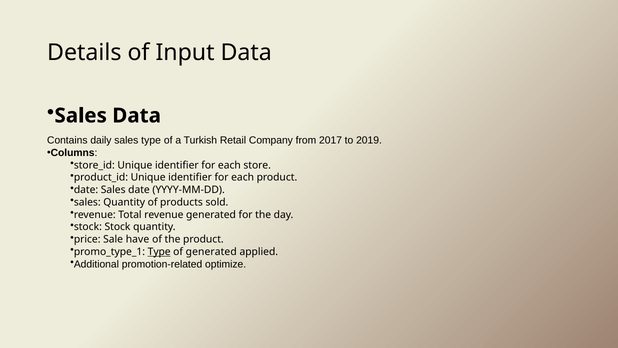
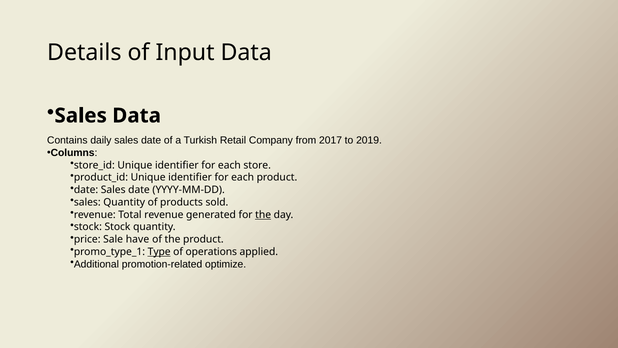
daily sales type: type -> date (151, 140)
the underline: none -> present (263, 214)
of generated: generated -> operations (211, 251)
